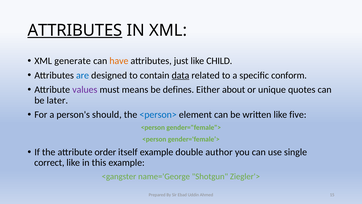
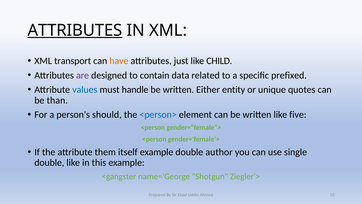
generate: generate -> transport (73, 61)
are colour: blue -> purple (83, 75)
data underline: present -> none (180, 75)
conform: conform -> prefixed (289, 75)
values colour: purple -> blue (85, 90)
means: means -> handle (135, 90)
defines: defines -> written (178, 90)
about: about -> entity (234, 90)
later: later -> than (57, 100)
order: order -> them (105, 152)
correct: correct -> double (49, 162)
